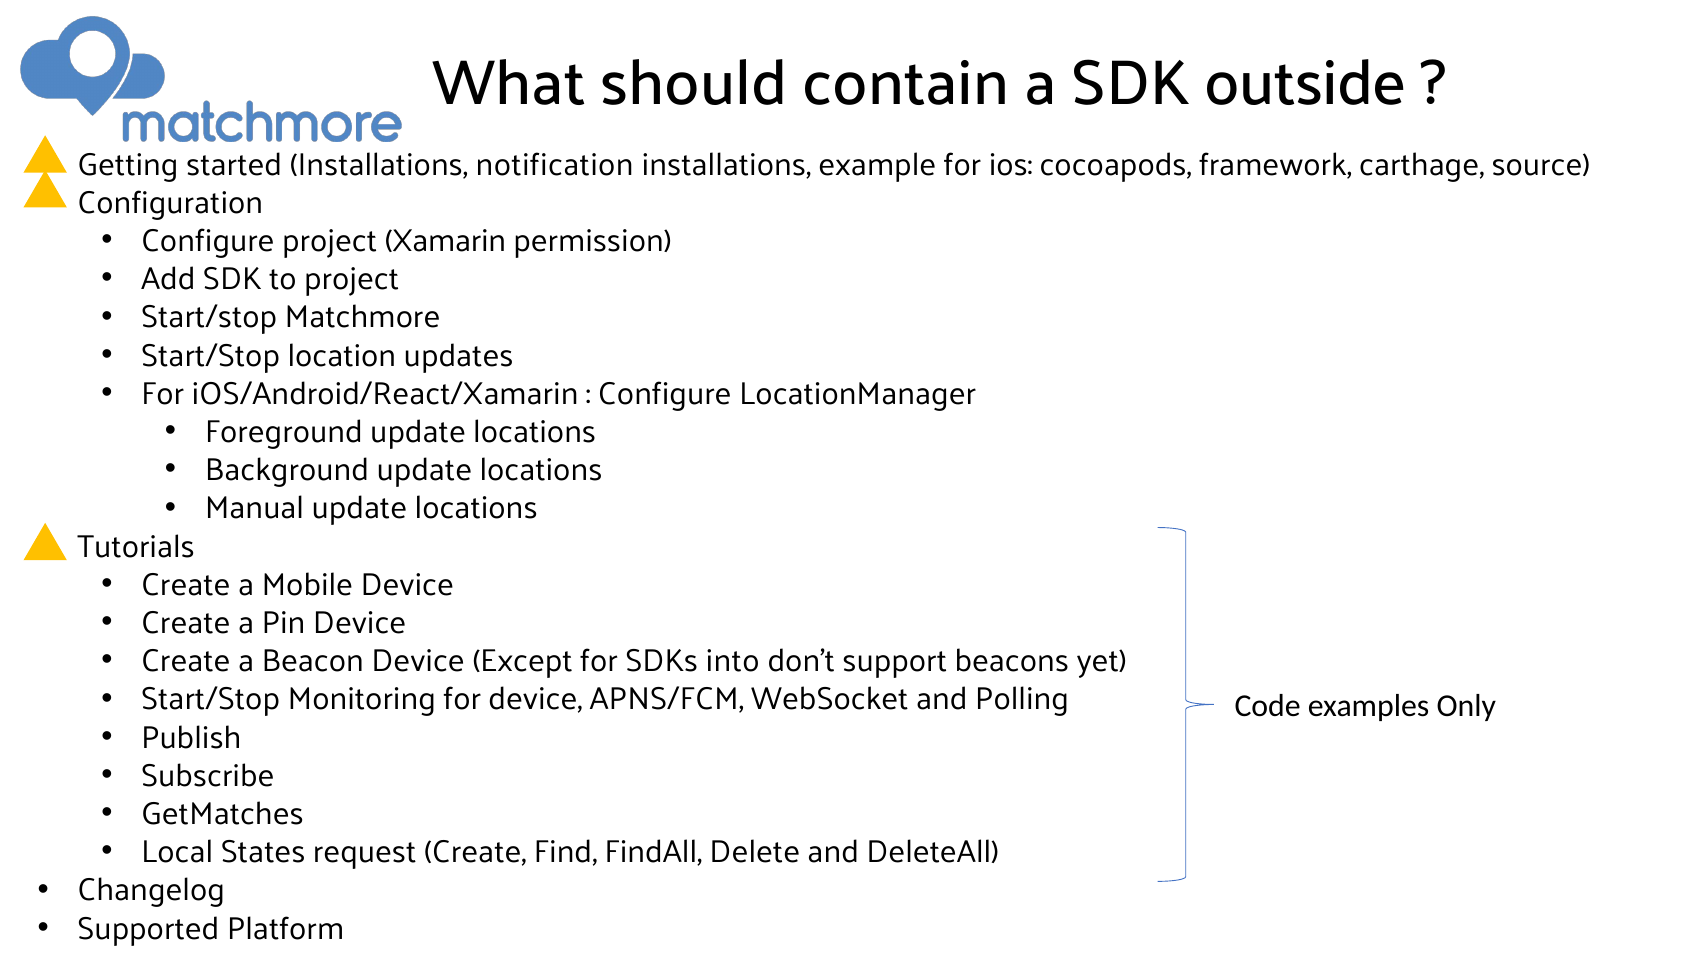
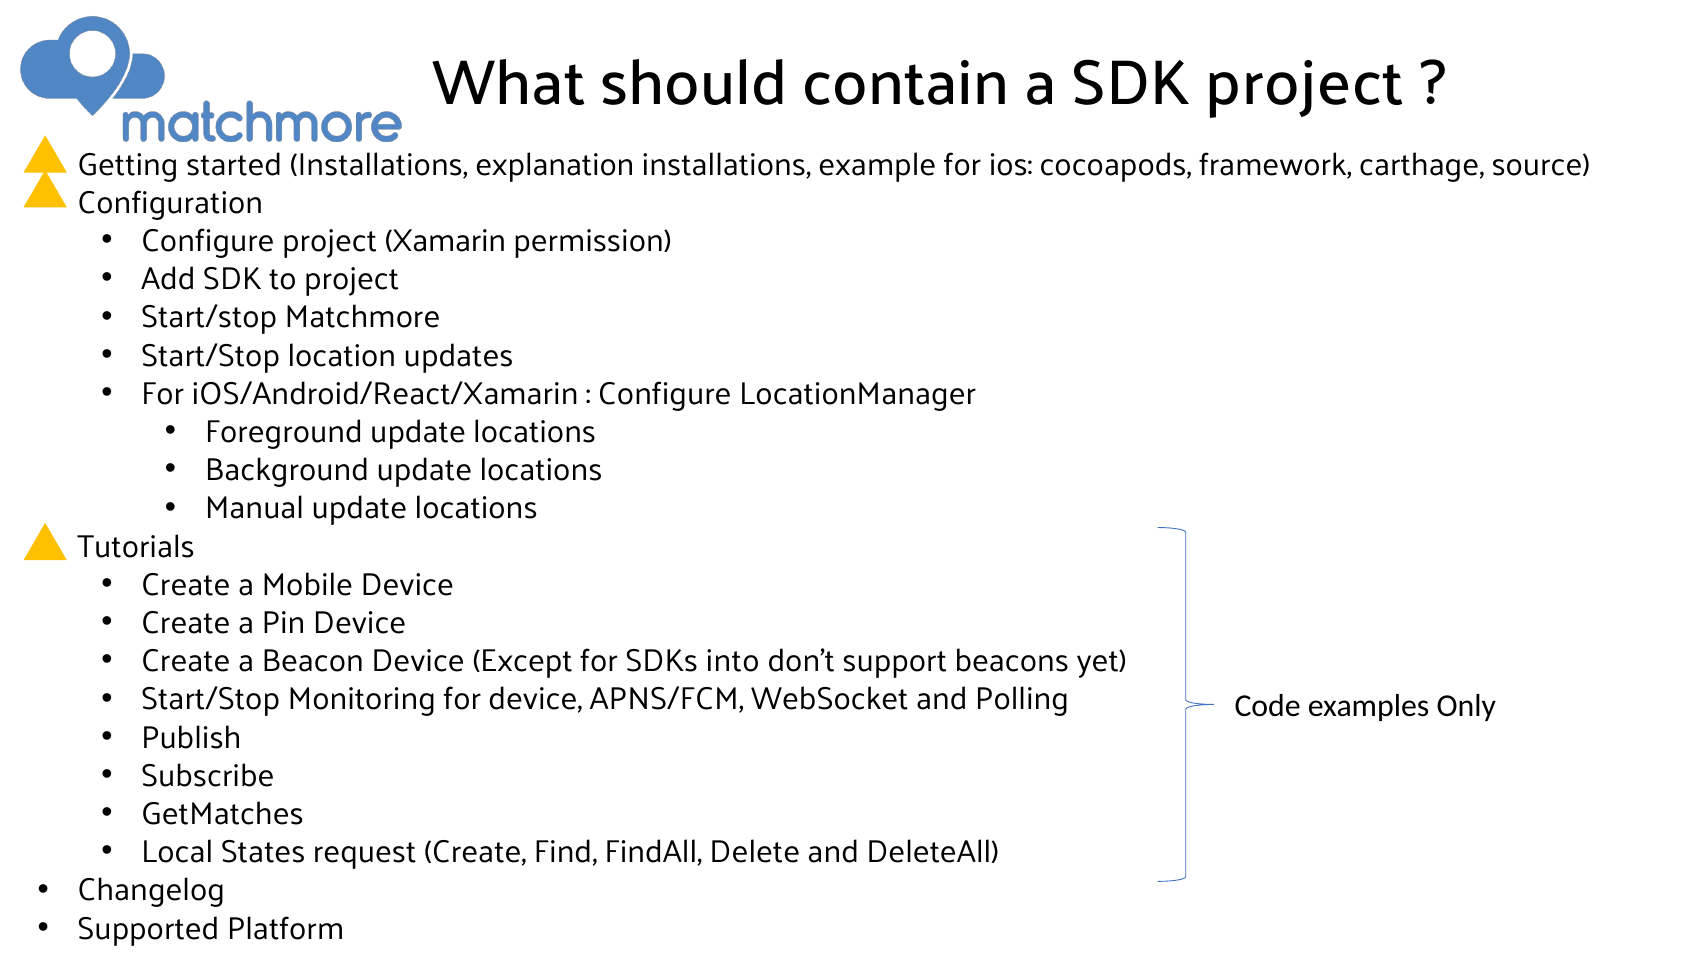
SDK outside: outside -> project (1305, 84)
notification: notification -> explanation (555, 165)
